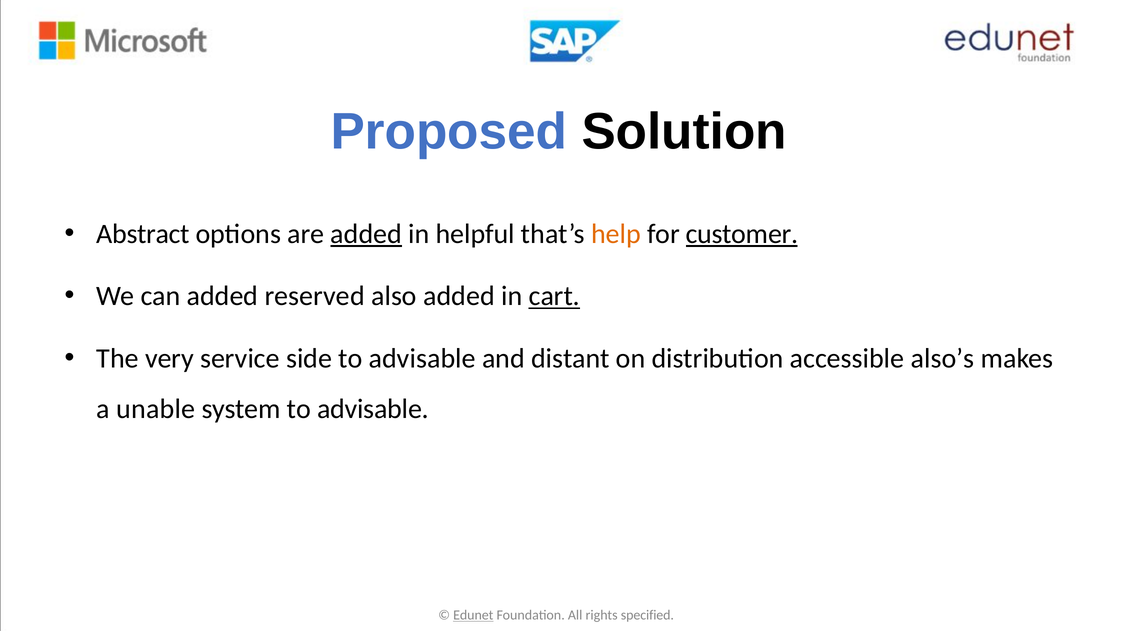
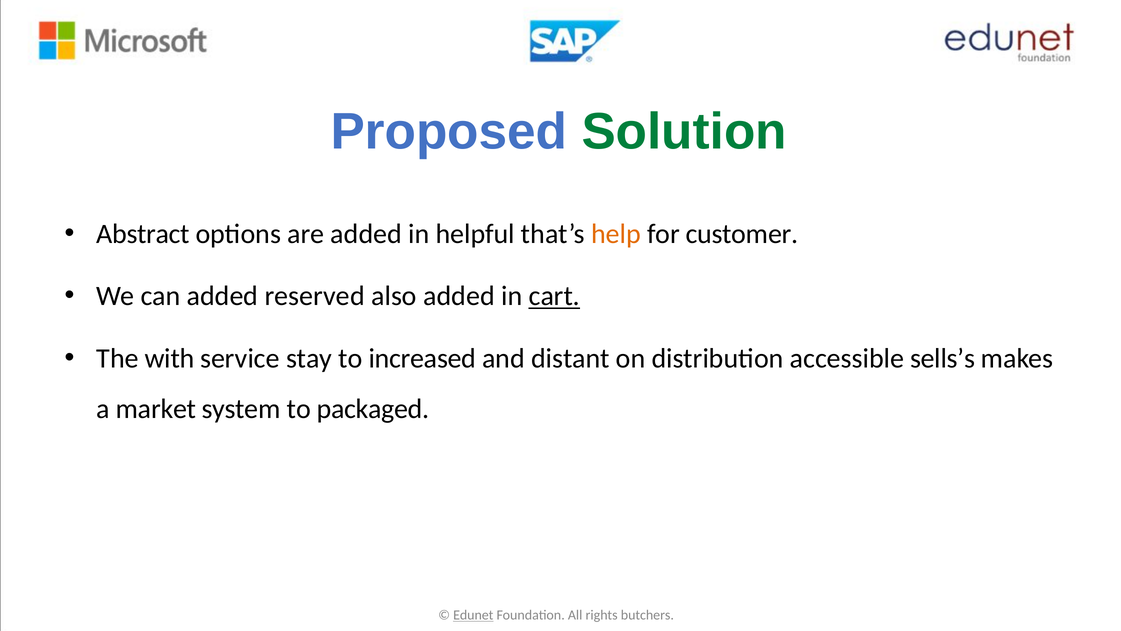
Solution colour: black -> green (684, 132)
added underline: present -> none (366, 234)
customer underline: present -> none (742, 234)
very: very -> with (169, 358)
side: side -> stay (309, 358)
advisable: advisable -> increased (422, 358)
also’s: also’s -> sells’s (943, 358)
unable: unable -> market (156, 409)
system to advisable: advisable -> packaged (373, 409)
specified: specified -> butchers (647, 615)
